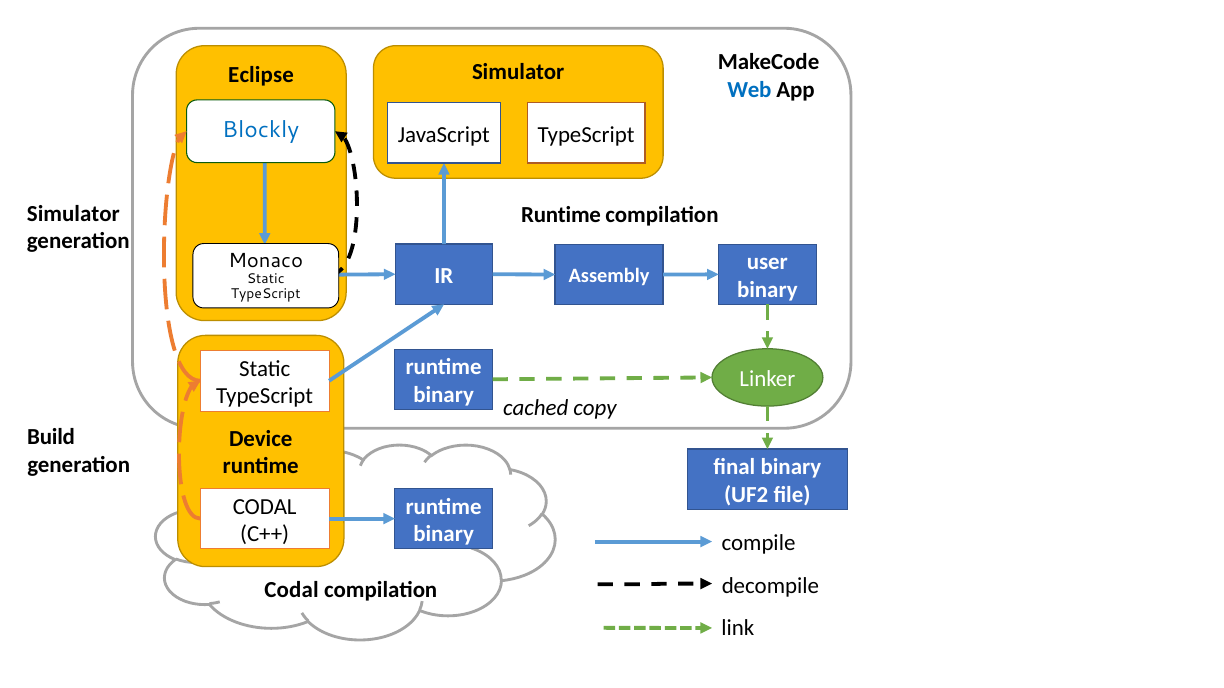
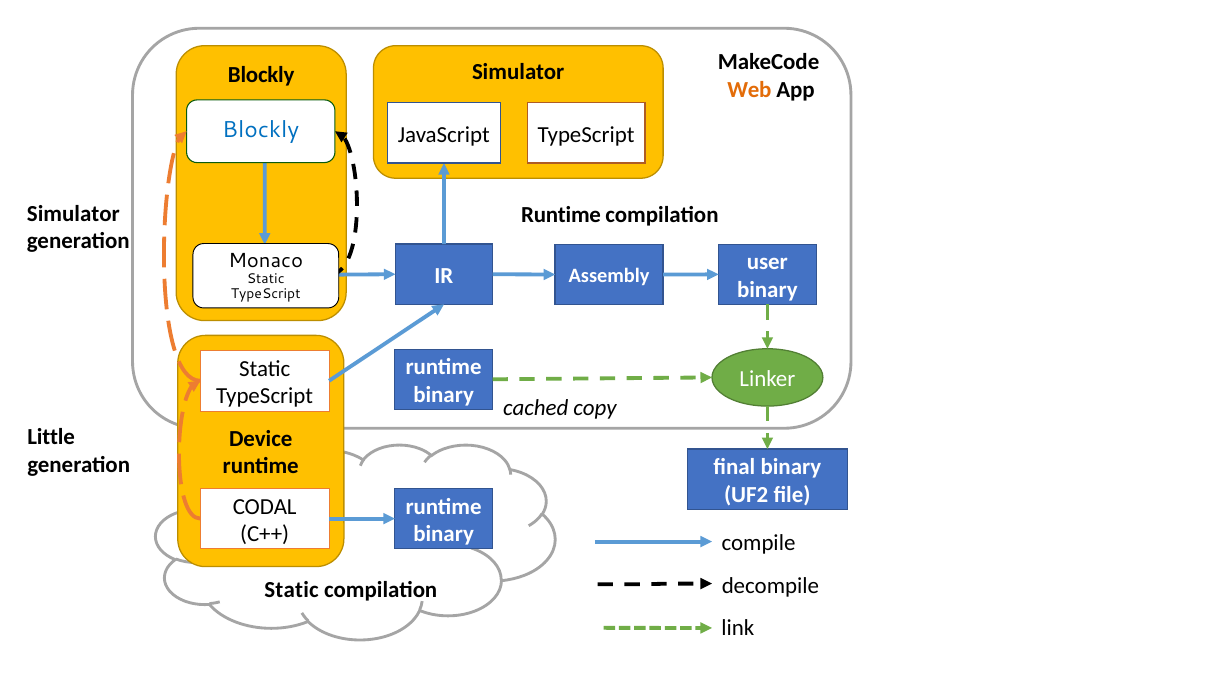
Eclipse: Eclipse -> Blockly (261, 75)
Web colour: blue -> orange (749, 90)
Build: Build -> Little (51, 437)
Codal: Codal -> Static (292, 590)
